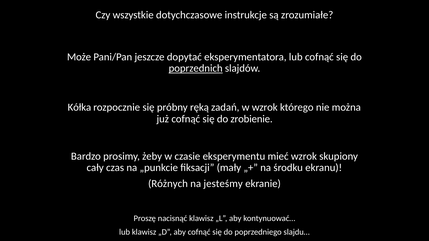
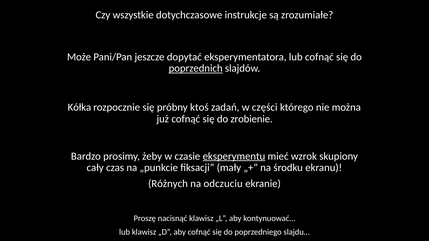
ręką: ręką -> ktoś (199, 107)
w wzrok: wzrok -> części (265, 107)
eksperymentu underline: none -> present (234, 156)
jesteśmy: jesteśmy -> odczuciu (223, 184)
